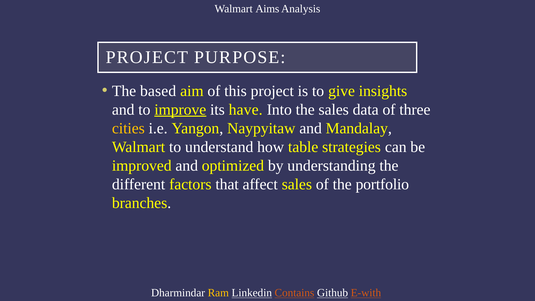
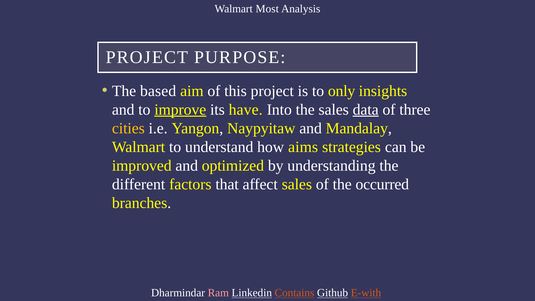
Aims: Aims -> Most (267, 9)
give: give -> only (342, 91)
data underline: none -> present (366, 110)
table: table -> aims (303, 147)
portfolio: portfolio -> occurred (382, 184)
Ram colour: yellow -> pink (218, 293)
